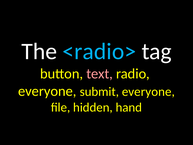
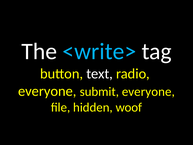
<radio>: <radio> -> <write> (99, 51)
text colour: pink -> white (100, 74)
hand: hand -> woof (129, 107)
